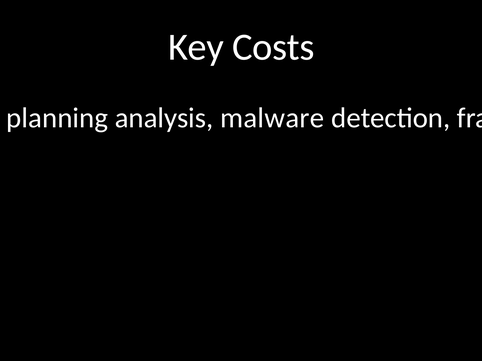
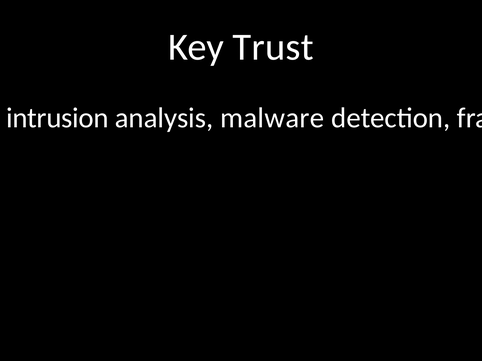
Costs: Costs -> Trust (273, 47)
planning: planning -> intrusion (57, 118)
